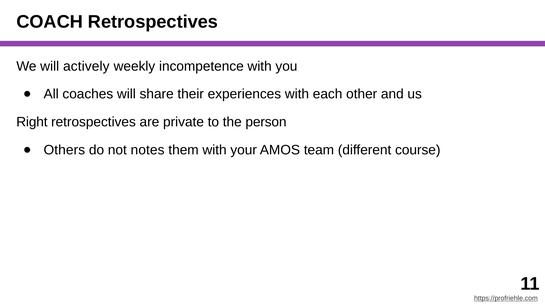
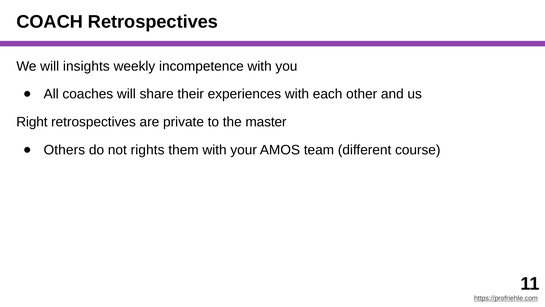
actively: actively -> insights (86, 66)
person: person -> master (266, 122)
notes: notes -> rights (148, 150)
